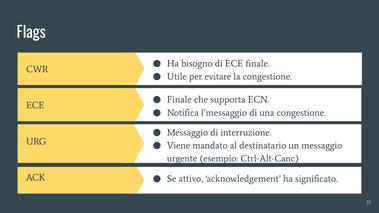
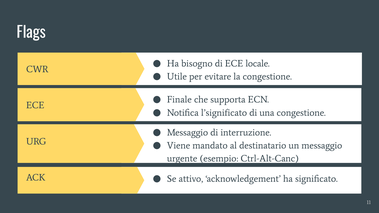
ECE finale: finale -> locale (258, 64)
l’messaggio: l’messaggio -> l’significato (224, 113)
